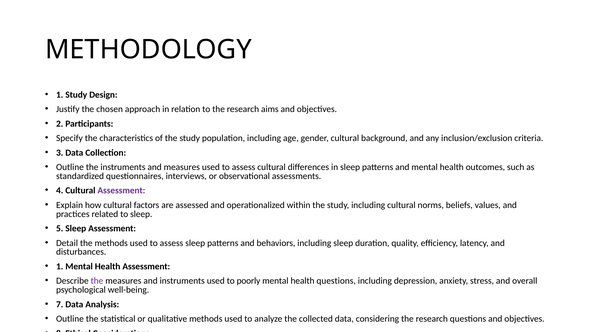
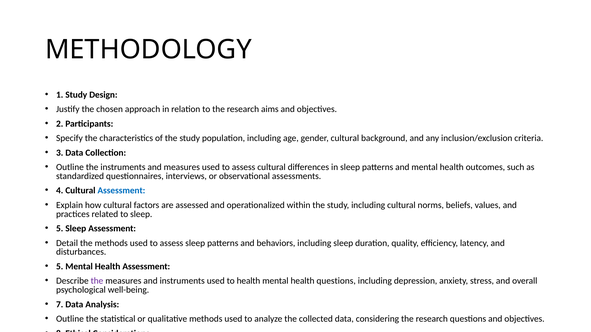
Assessment colour: purple -> blue (121, 191)
1: 1 -> 5 (60, 267)
to poorly: poorly -> health (248, 281)
